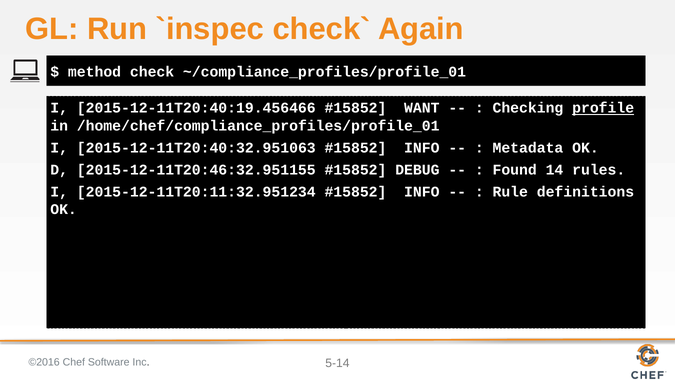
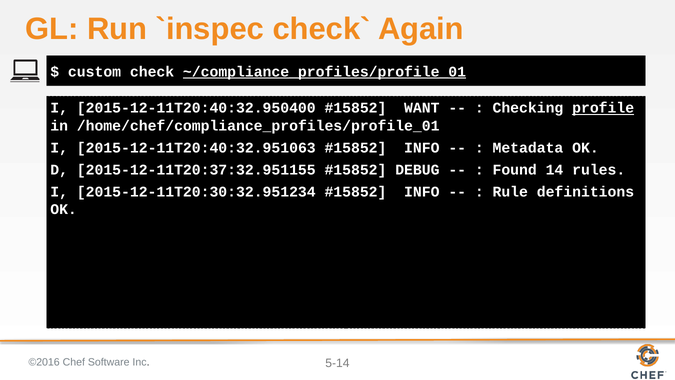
method: method -> custom (95, 72)
~/compliance_profiles/profile_01 underline: none -> present (325, 72)
2015-12-11T20:40:19.456466: 2015-12-11T20:40:19.456466 -> 2015-12-11T20:40:32.950400 (196, 108)
2015-12-11T20:46:32.951155: 2015-12-11T20:46:32.951155 -> 2015-12-11T20:37:32.951155 (196, 170)
2015-12-11T20:11:32.951234: 2015-12-11T20:11:32.951234 -> 2015-12-11T20:30:32.951234 (196, 192)
